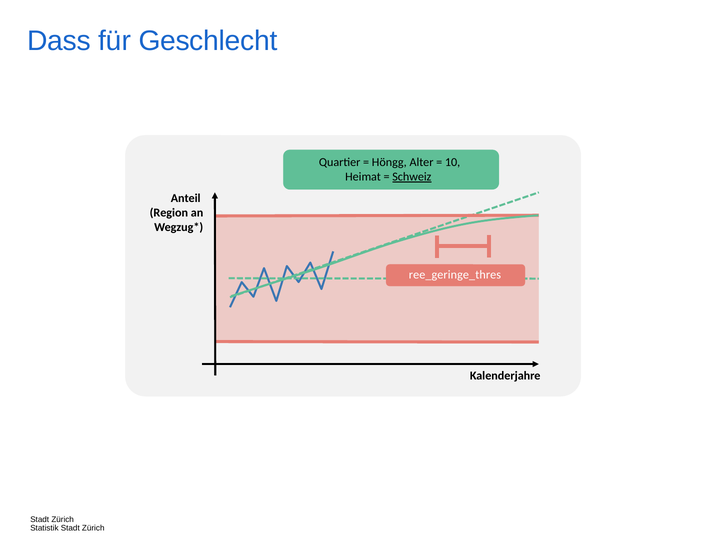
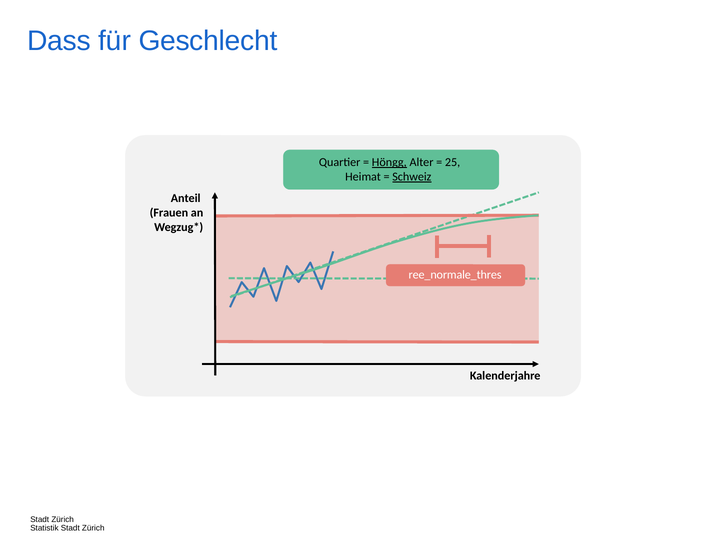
Höngg underline: none -> present (389, 162)
10: 10 -> 25 (453, 162)
Region: Region -> Frauen (169, 213)
ree_geringe_thres: ree_geringe_thres -> ree_normale_thres (455, 275)
